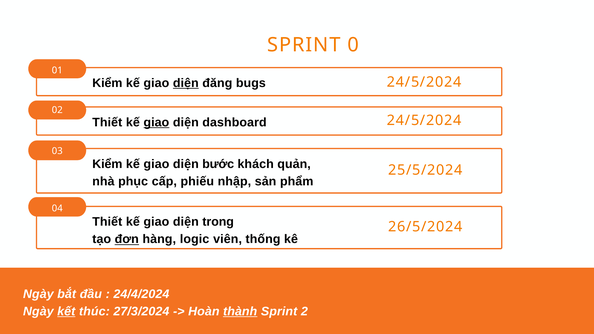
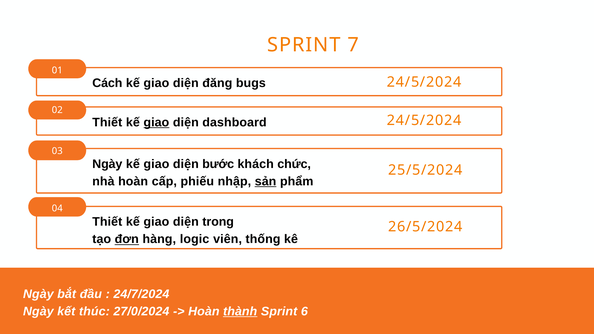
0: 0 -> 7 (353, 45)
Kiểm: Kiểm -> Cách (107, 83)
diện underline: present -> none (186, 83)
Kiểm: Kiểm -> Ngày (107, 164)
quản: quản -> chức (294, 164)
nhà phục: phục -> hoàn (133, 181)
sản underline: none -> present (266, 181)
24/4/2024: 24/4/2024 -> 24/7/2024 (141, 294)
kết underline: present -> none (66, 311)
27/3/2024: 27/3/2024 -> 27/0/2024 (141, 311)
2: 2 -> 6 (304, 311)
